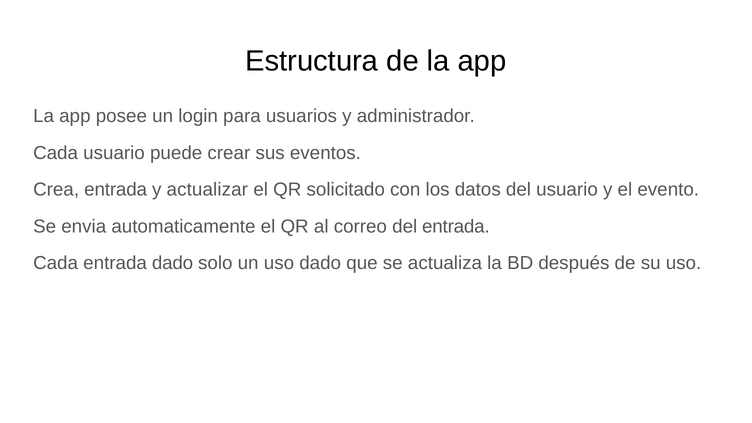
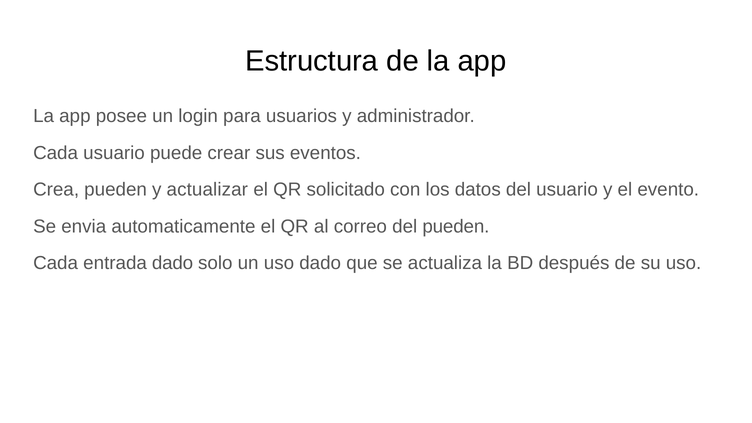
Crea entrada: entrada -> pueden (116, 190)
del entrada: entrada -> pueden (456, 226)
